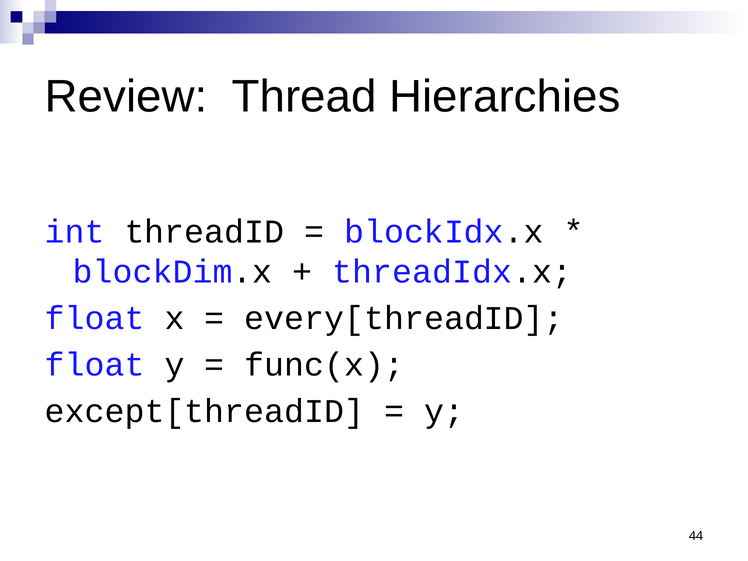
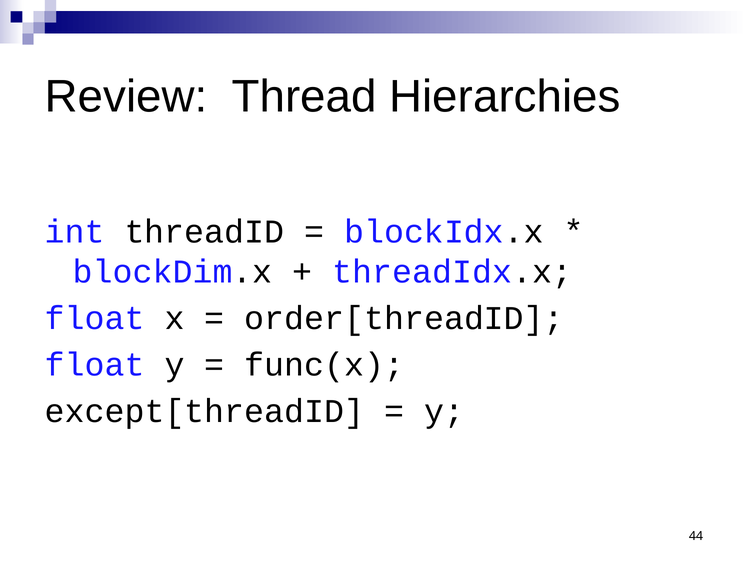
every[threadID: every[threadID -> order[threadID (404, 318)
